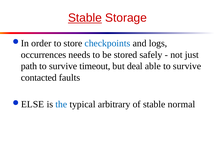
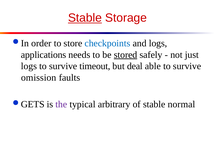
occurrences: occurrences -> applications (44, 55)
stored underline: none -> present (126, 55)
path: path -> logs (29, 66)
contacted: contacted -> omission (39, 78)
ELSE: ELSE -> GETS (33, 104)
the colour: blue -> purple (61, 104)
